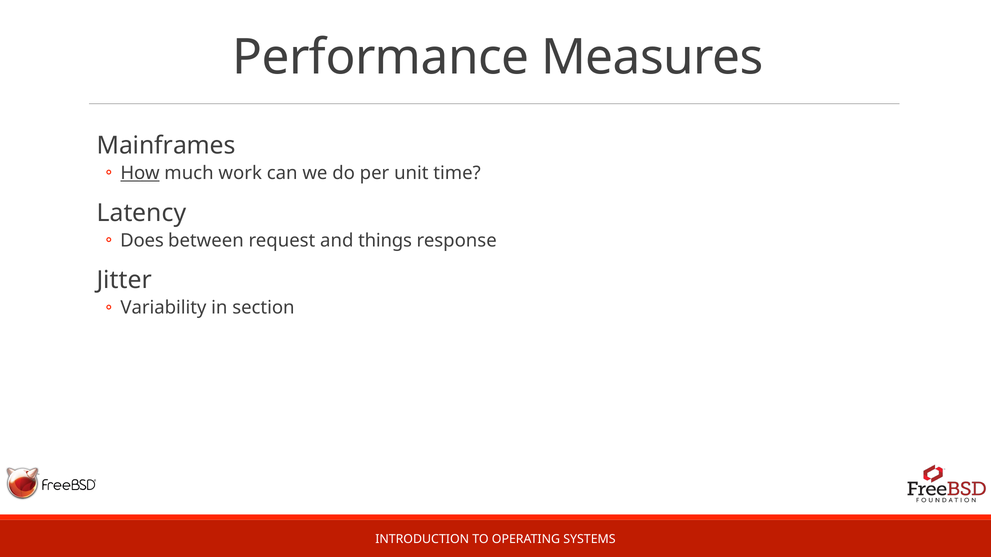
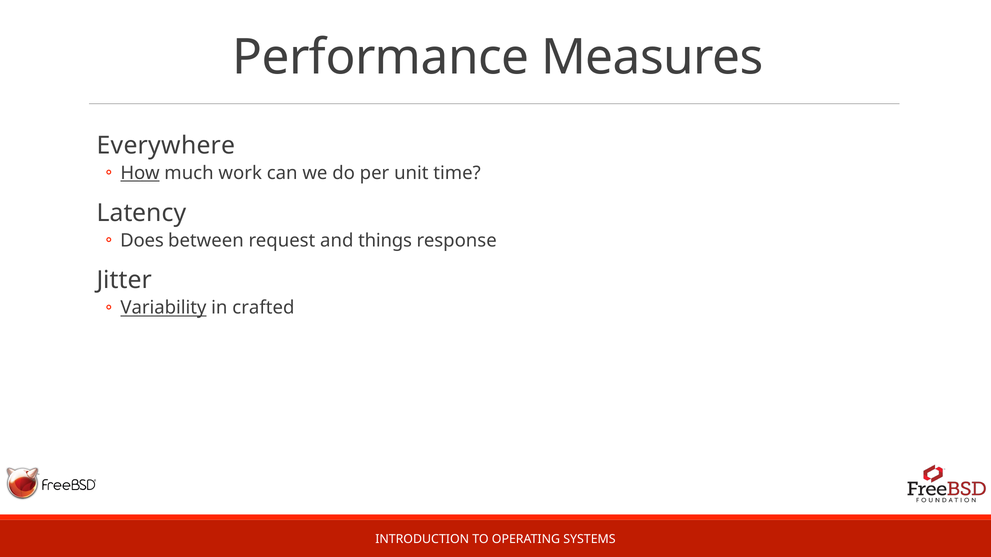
Mainframes: Mainframes -> Everywhere (166, 146)
Variability underline: none -> present (163, 308)
section: section -> crafted (263, 308)
